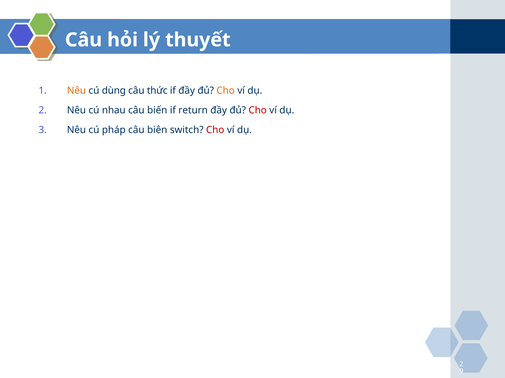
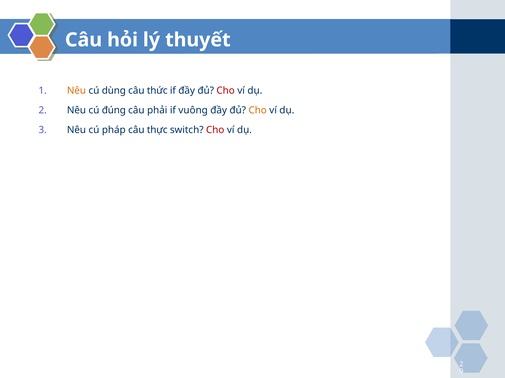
Cho colour: orange -> red (226, 91)
nhau: nhau -> đúng (114, 110)
biến: biến -> phải (157, 110)
return: return -> vuông (193, 110)
Cho colour: red -> orange (258, 110)
biên: biên -> thực (157, 130)
